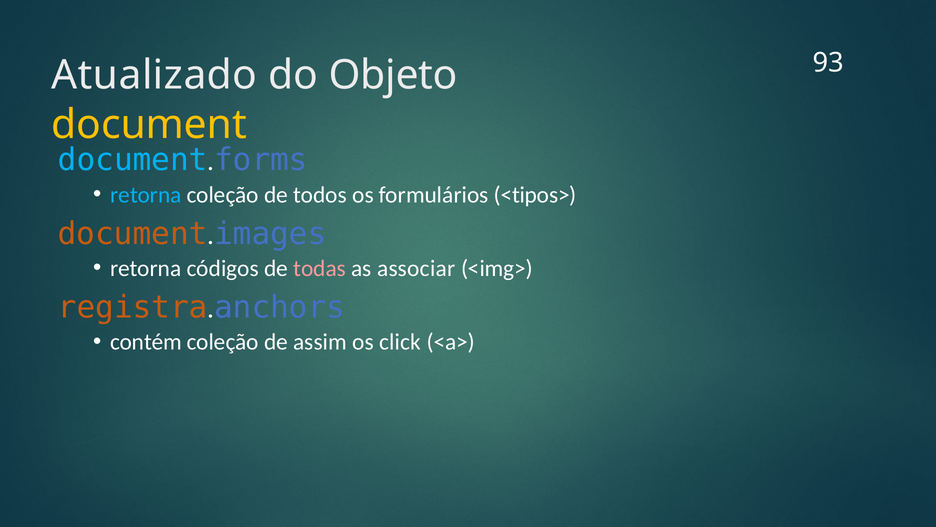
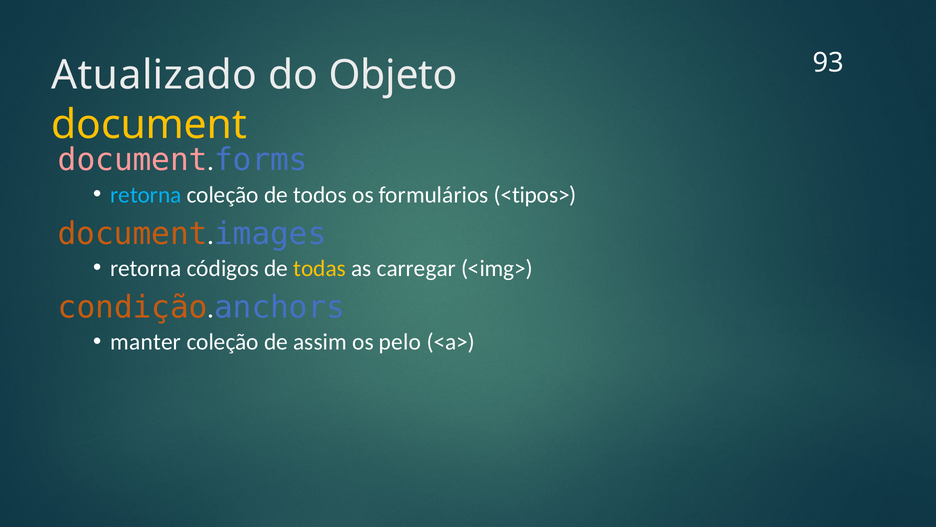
document colour: light blue -> pink (133, 160)
todas colour: pink -> yellow (320, 268)
associar: associar -> carregar (416, 268)
registra: registra -> condição (133, 307)
contém: contém -> manter (146, 342)
click: click -> pelo (400, 342)
